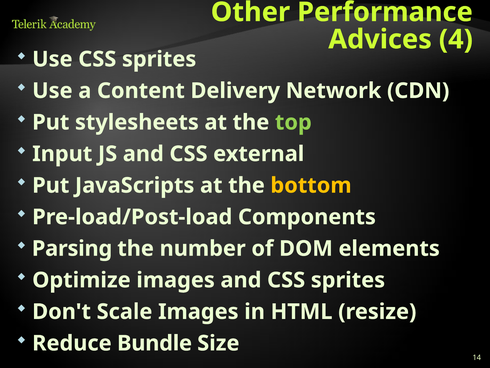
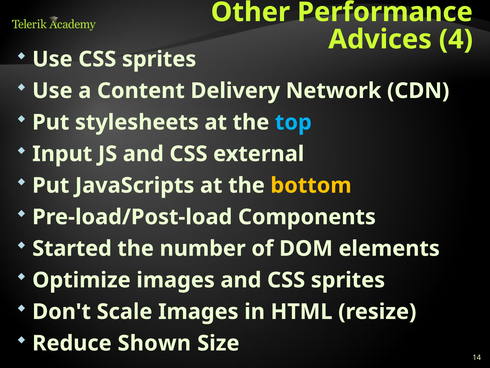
top colour: light green -> light blue (293, 122)
Parsing: Parsing -> Started (72, 248)
Bundle: Bundle -> Shown (154, 343)
